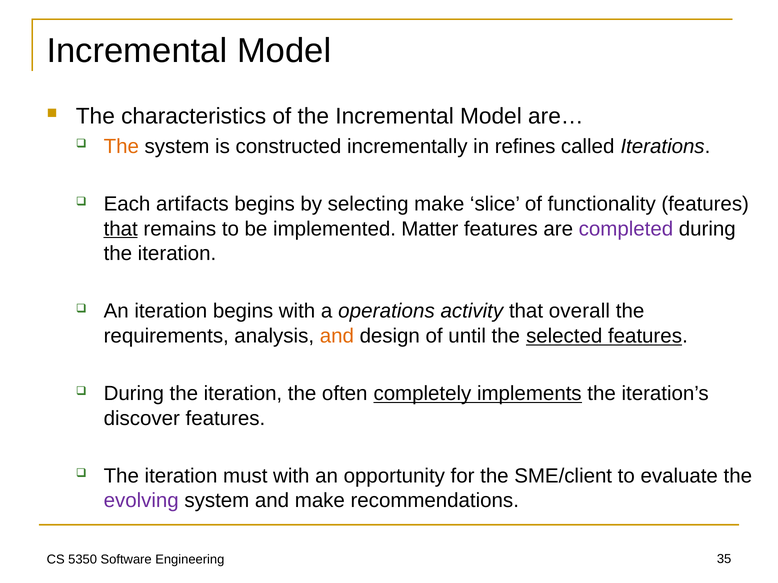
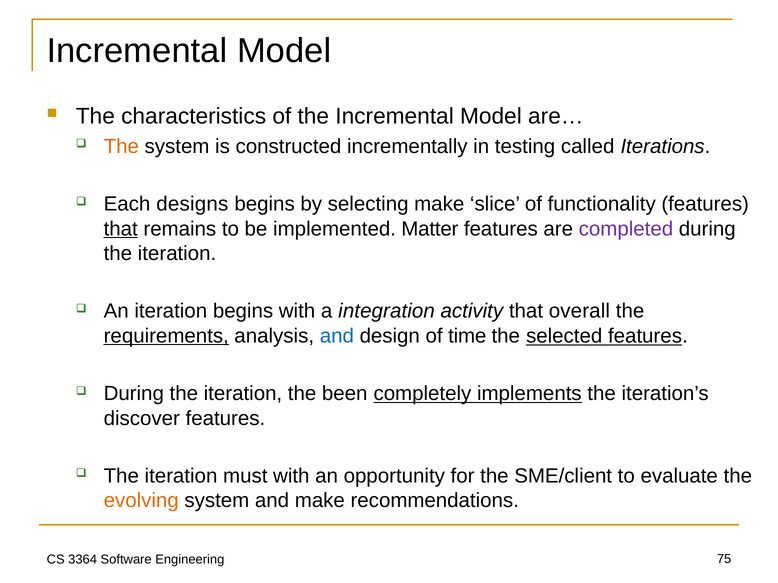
refines: refines -> testing (525, 146)
artifacts: artifacts -> designs (192, 204)
operations: operations -> integration (387, 311)
requirements underline: none -> present (166, 336)
and colour: orange -> blue (337, 336)
until: until -> time (467, 336)
often: often -> been (345, 394)
evolving colour: purple -> orange (141, 501)
5350: 5350 -> 3364 (83, 560)
35: 35 -> 75 (724, 559)
